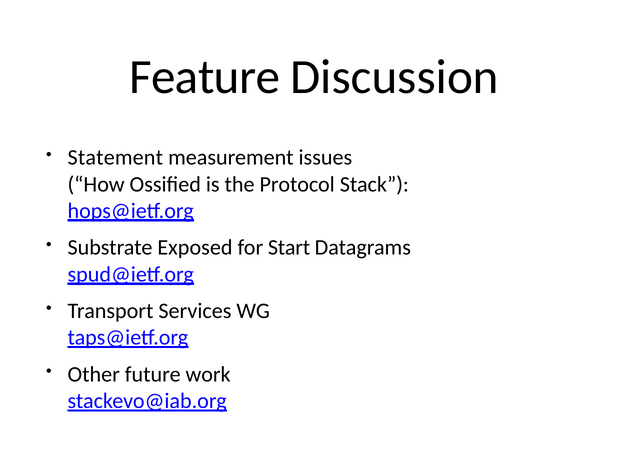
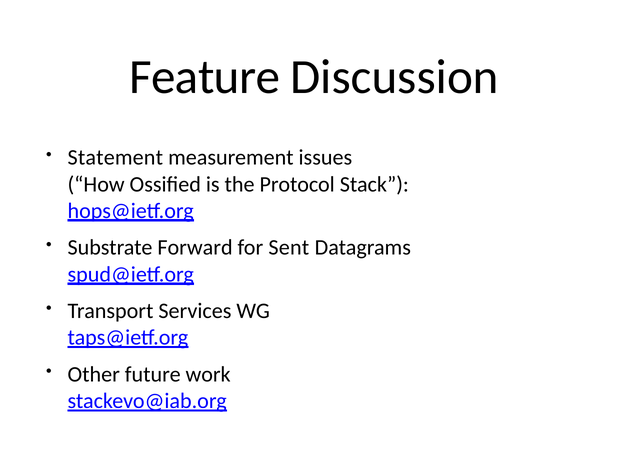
Exposed: Exposed -> Forward (195, 248)
Start: Start -> Sent (289, 248)
